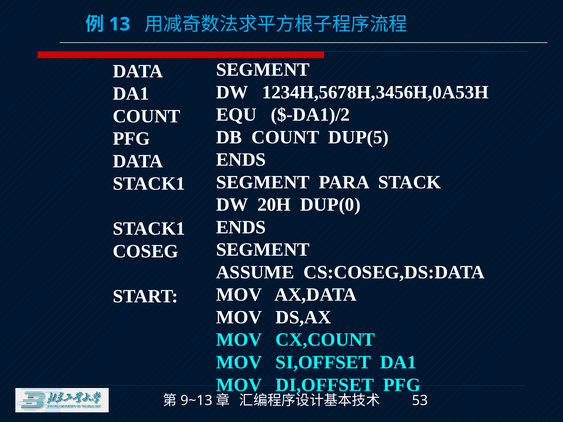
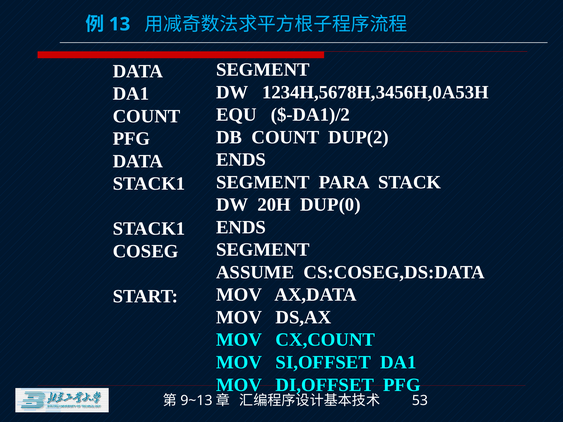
DUP(5: DUP(5 -> DUP(2 (358, 137)
